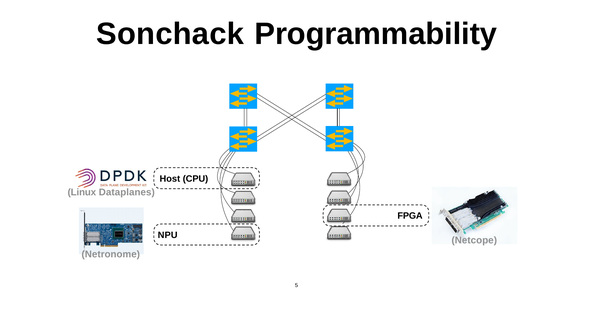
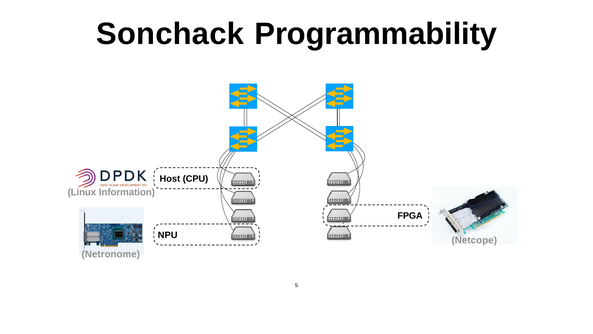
Dataplanes: Dataplanes -> Information (127, 192)
